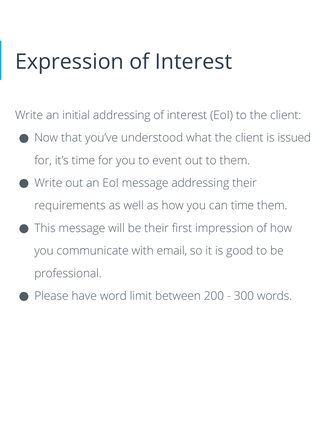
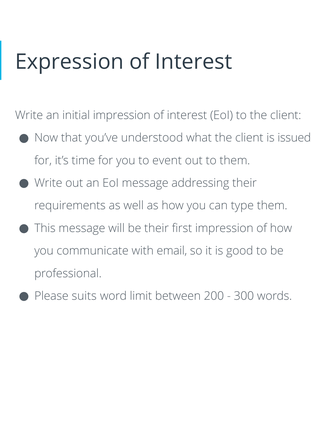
initial addressing: addressing -> impression (122, 115)
can time: time -> type (242, 206)
have: have -> suits (84, 296)
